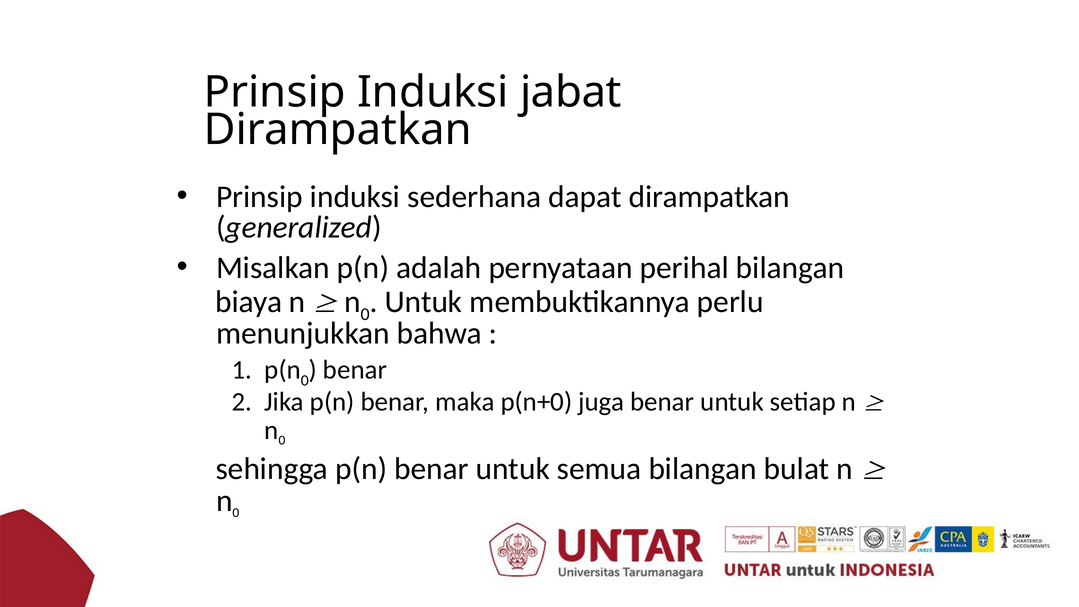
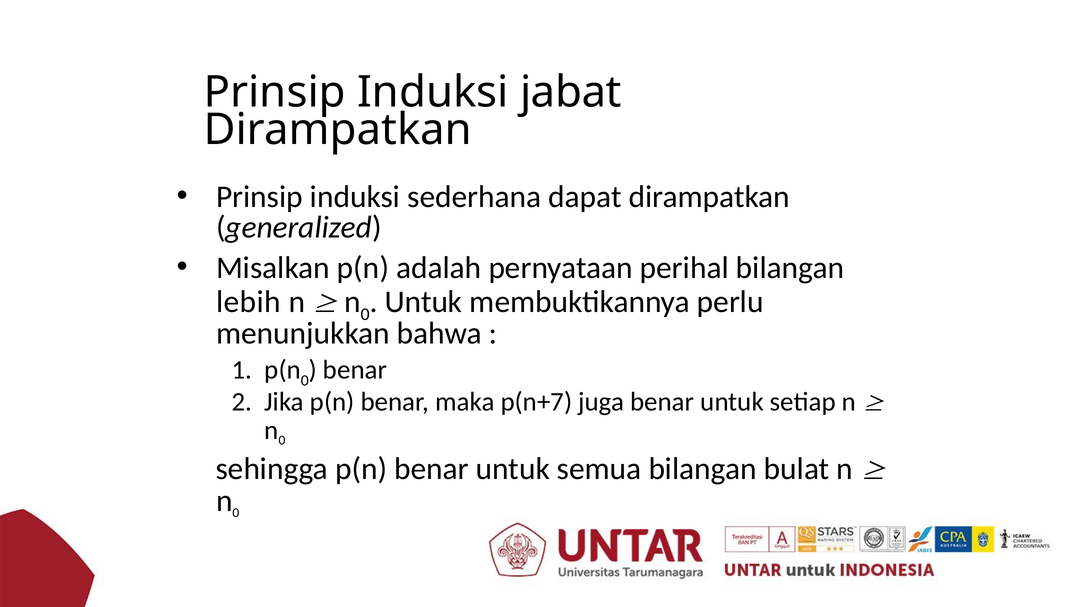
biaya: biaya -> lebih (249, 302)
p(n+0: p(n+0 -> p(n+7 (536, 402)
